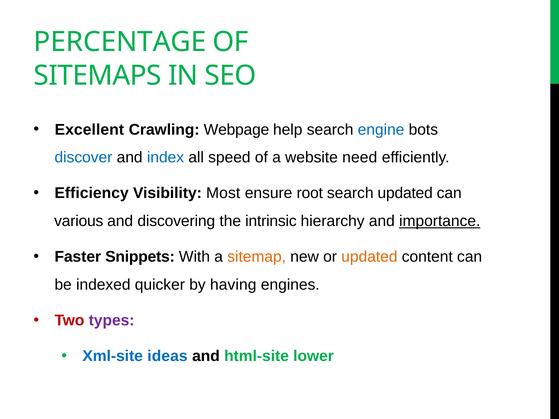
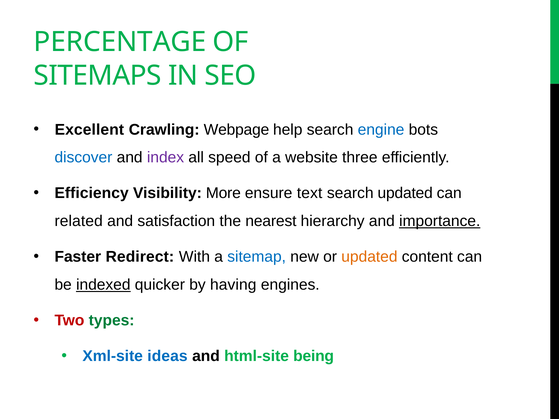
index colour: blue -> purple (165, 158)
need: need -> three (360, 158)
Most: Most -> More (223, 193)
root: root -> text (310, 193)
various: various -> related (79, 221)
discovering: discovering -> satisfaction (176, 221)
intrinsic: intrinsic -> nearest (271, 221)
Snippets: Snippets -> Redirect (140, 257)
sitemap colour: orange -> blue (257, 257)
indexed underline: none -> present (103, 285)
types colour: purple -> green (112, 321)
lower: lower -> being (314, 356)
